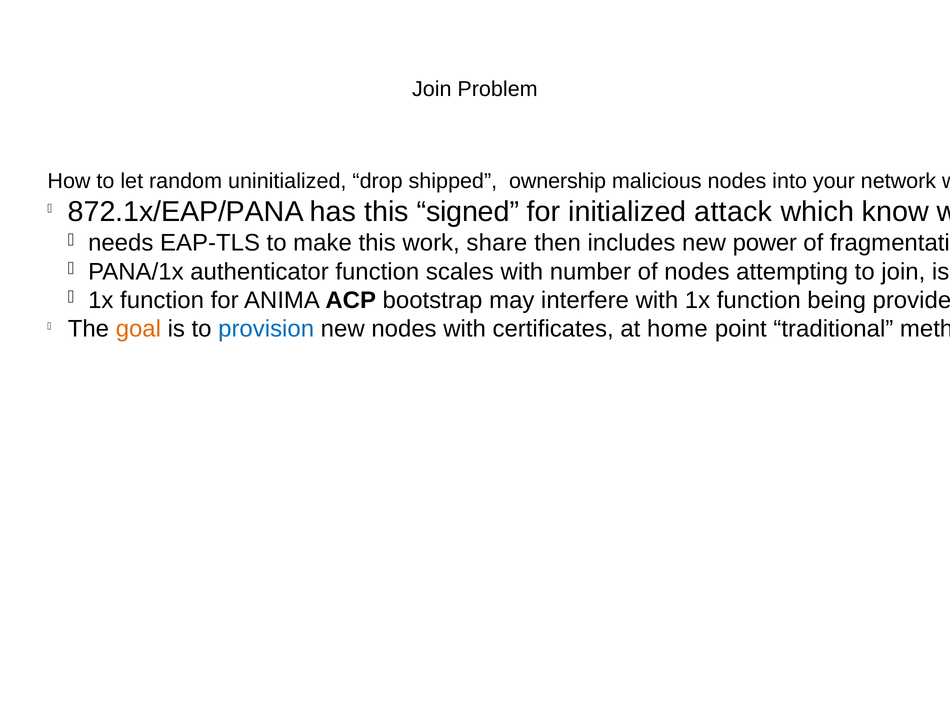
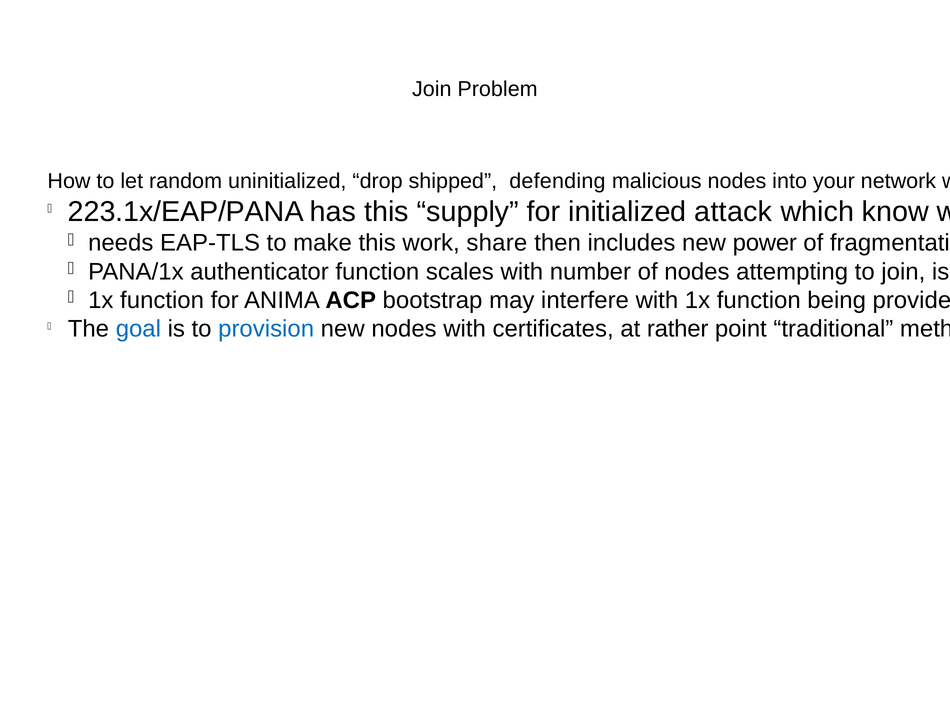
shipped ownership: ownership -> defending (557, 181)
872.1x/EAP/PANA: 872.1x/EAP/PANA -> 223.1x/EAP/PANA (186, 212)
signed: signed -> supply (468, 212)
goal colour: orange -> blue (138, 329)
home: home -> rather (678, 329)
